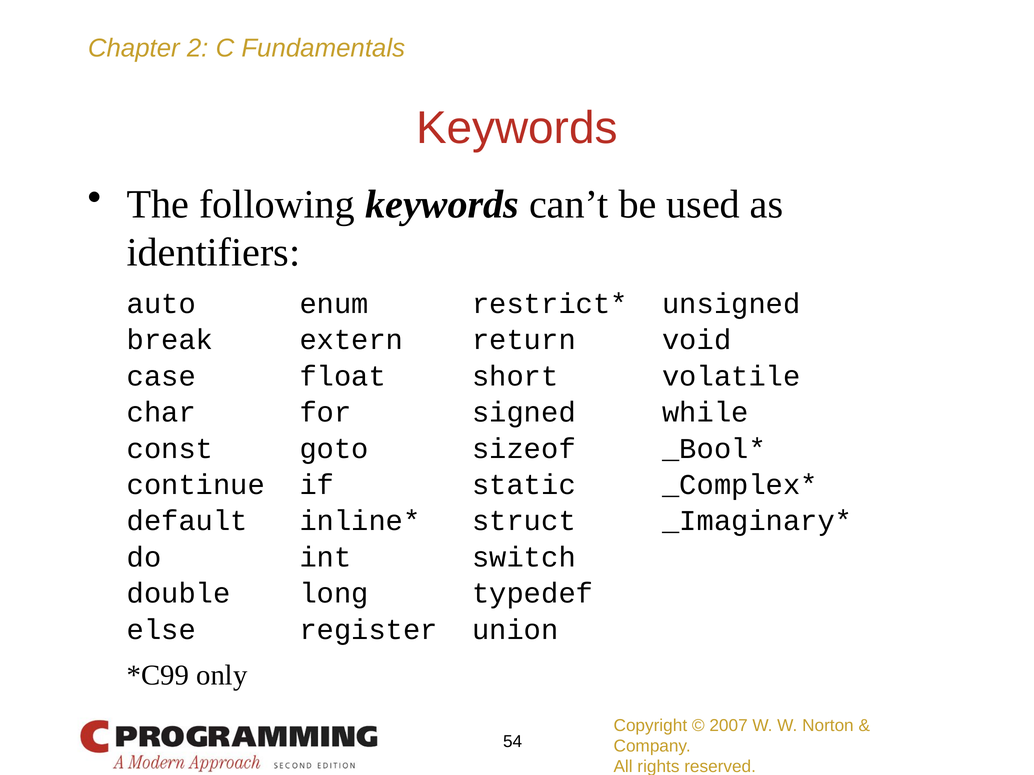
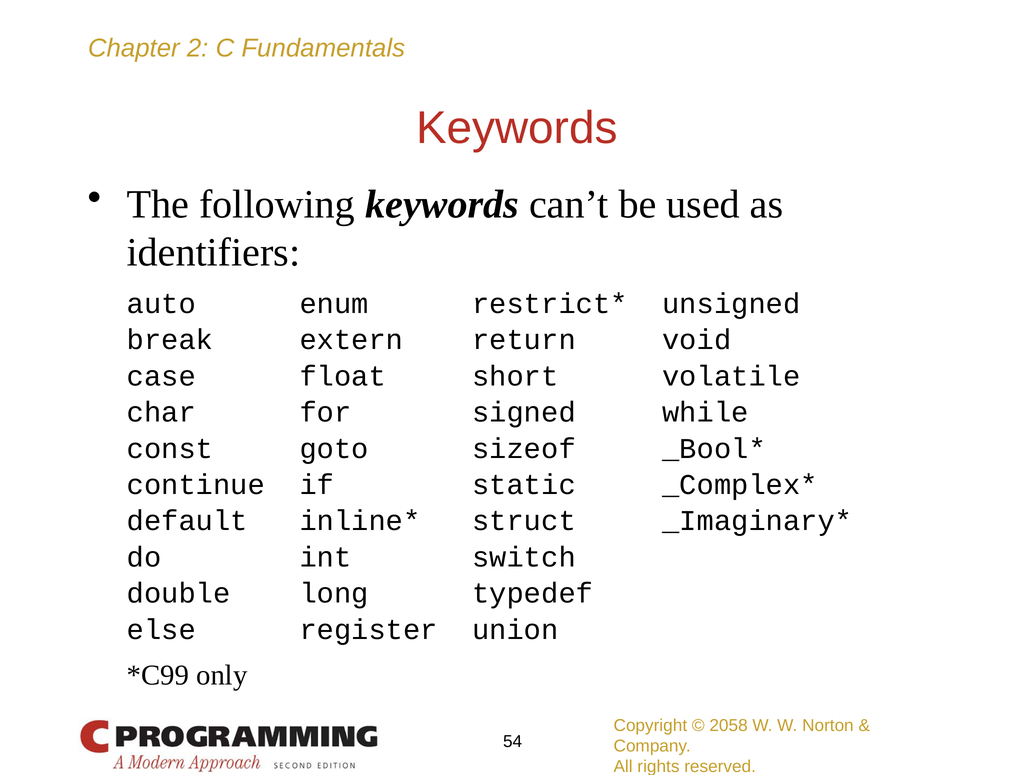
2007: 2007 -> 2058 (729, 726)
